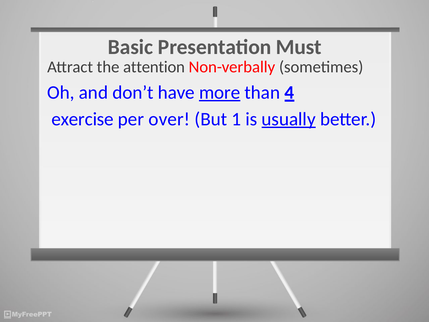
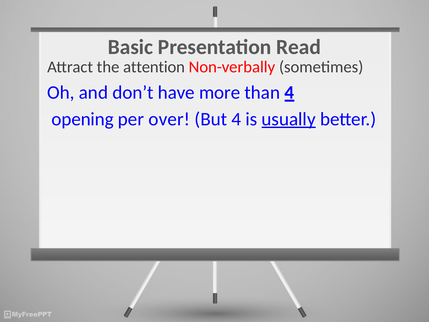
Must: Must -> Read (299, 47)
more underline: present -> none (220, 92)
exercise: exercise -> opening (83, 119)
But 1: 1 -> 4 (236, 119)
